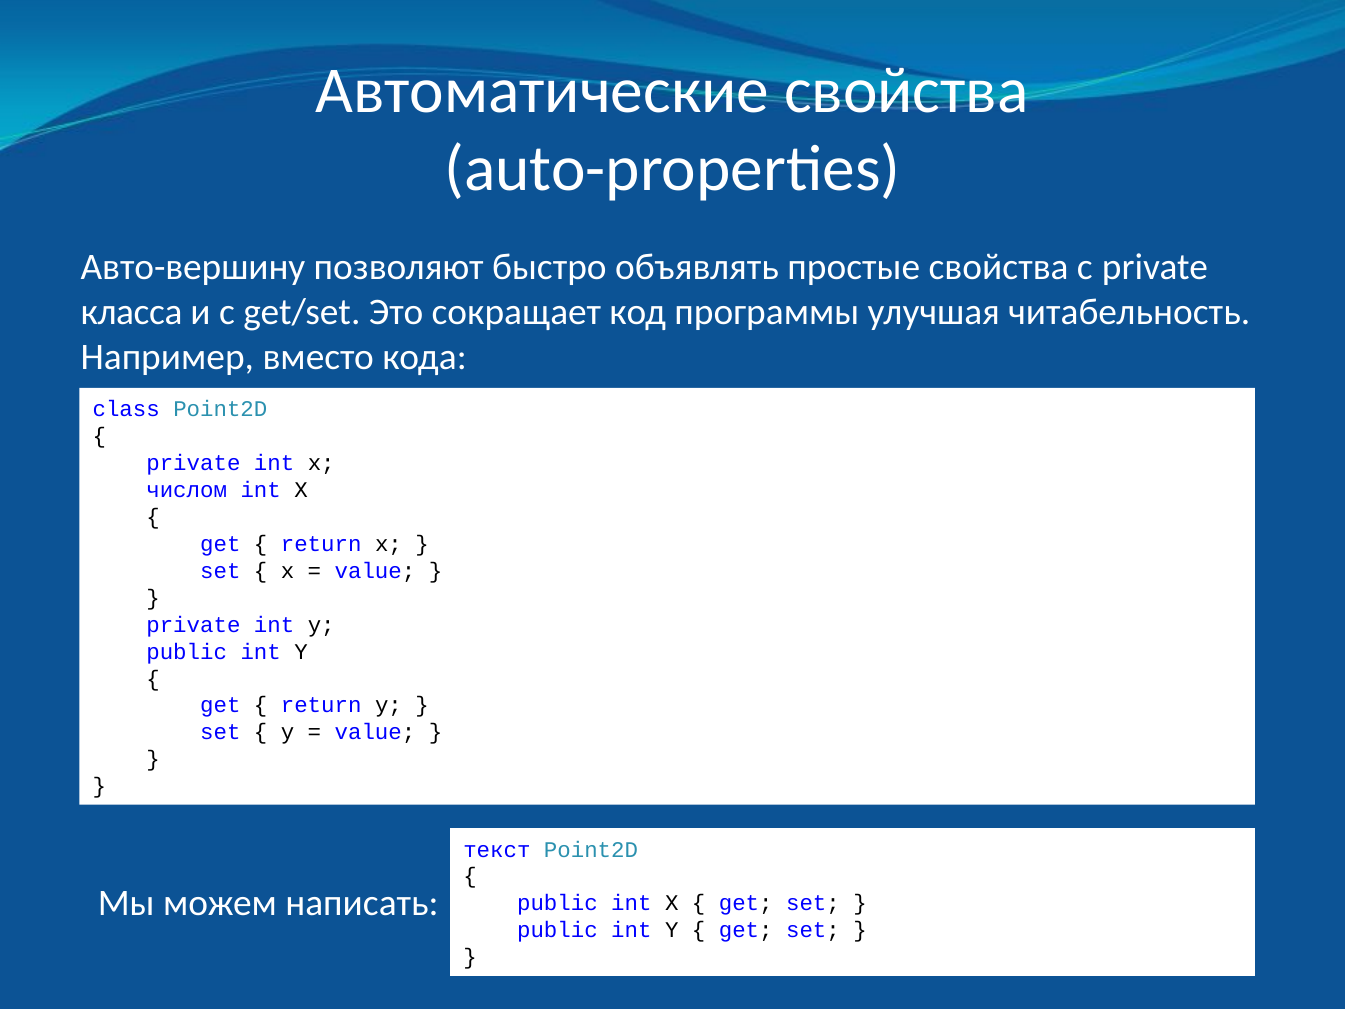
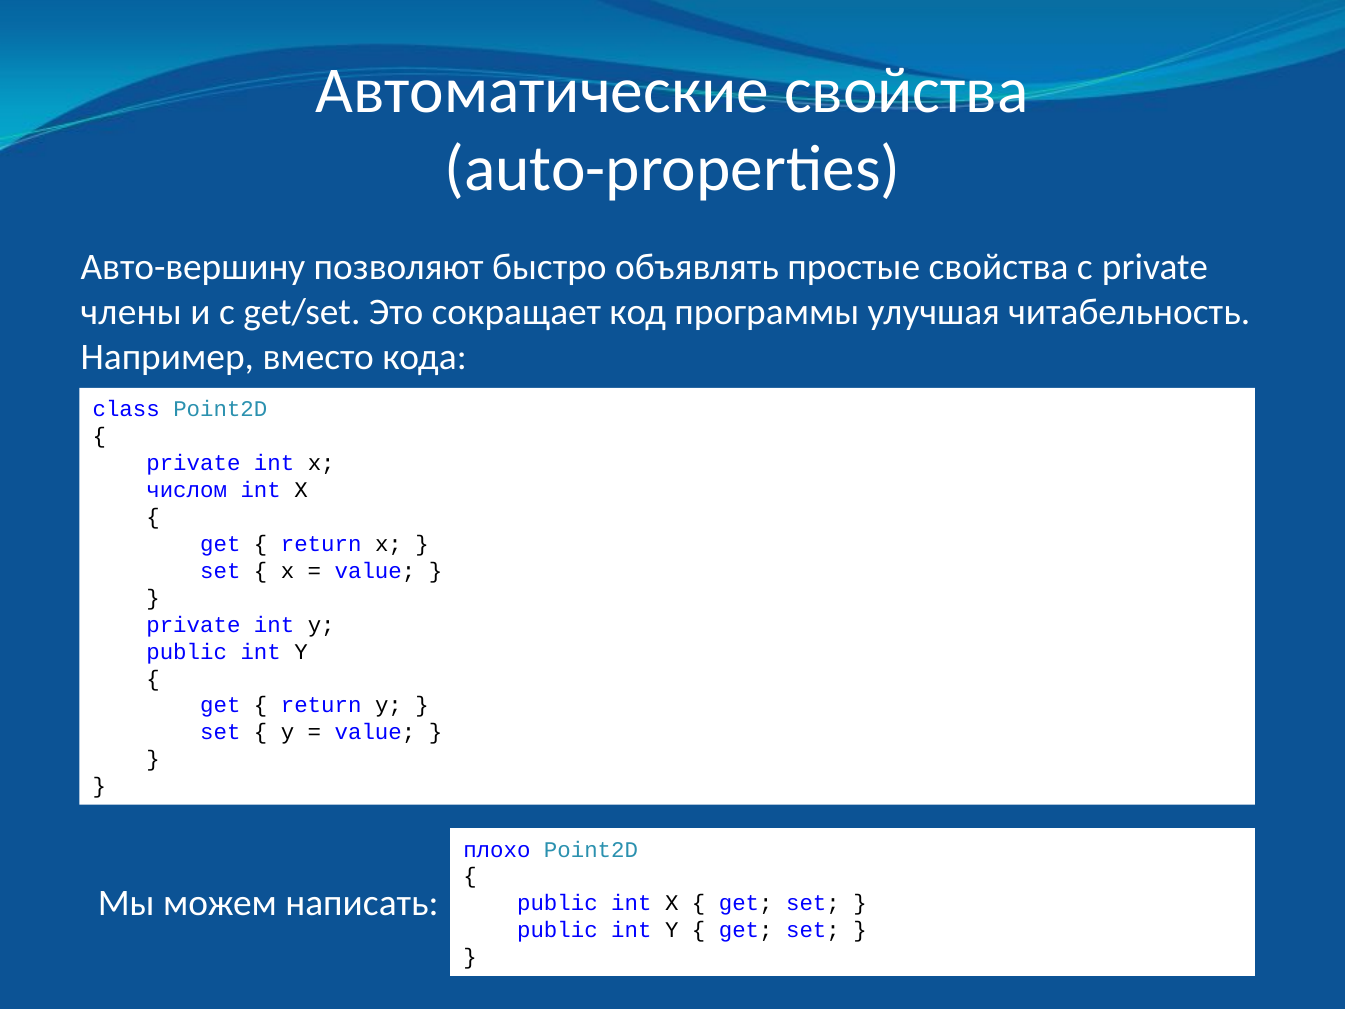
класса: класса -> члены (131, 312)
текст: текст -> плохо (497, 849)
